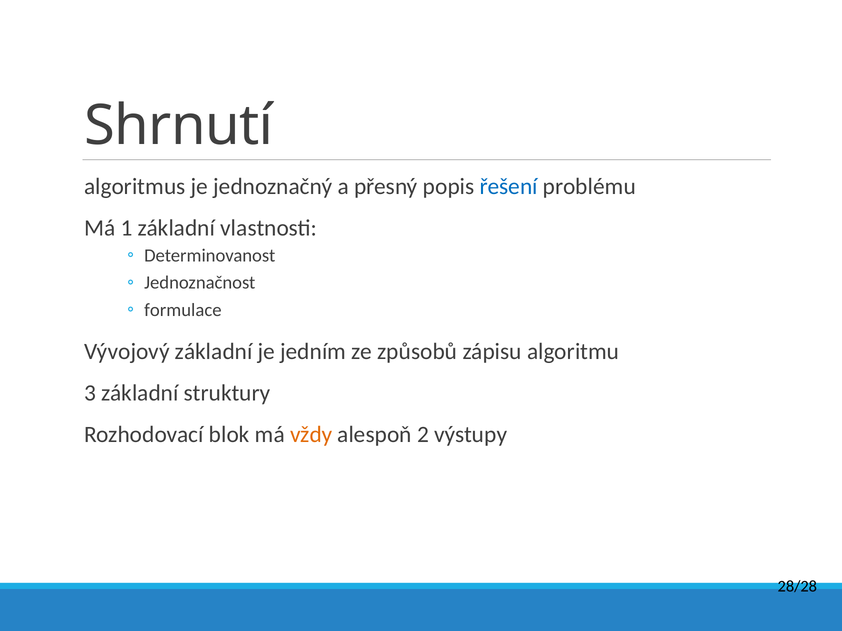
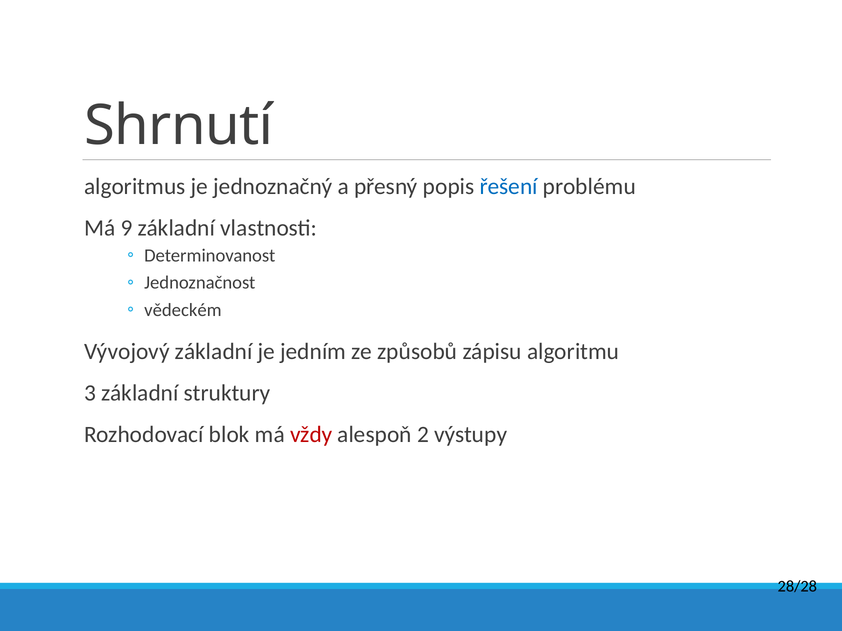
1: 1 -> 9 (127, 228)
formulace: formulace -> vědeckém (183, 310)
vždy colour: orange -> red (311, 435)
